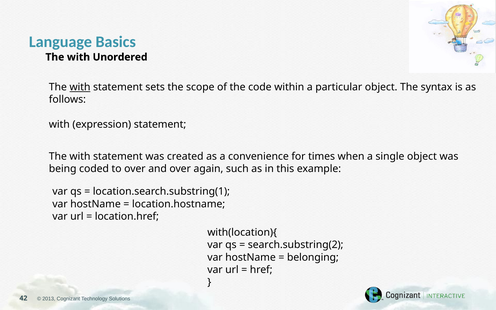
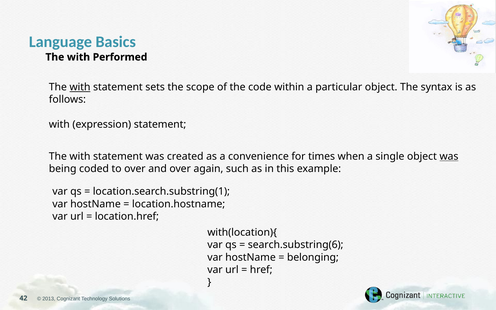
Unordered: Unordered -> Performed (120, 57)
was underline: none -> present (449, 156)
search.substring(2: search.substring(2 -> search.substring(6 (296, 245)
